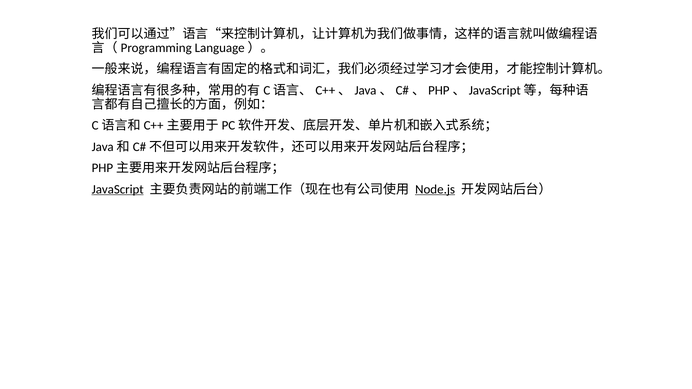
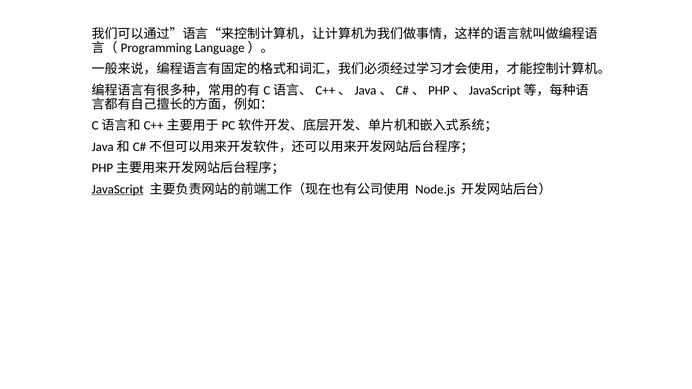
Node.js underline: present -> none (435, 189)
